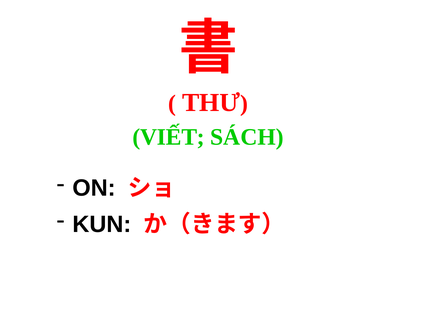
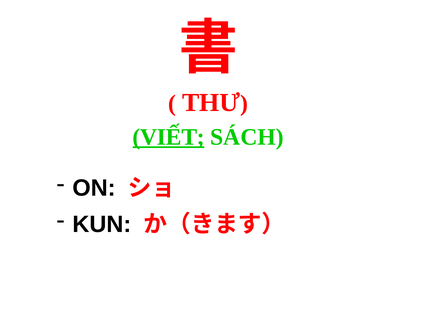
VIẾT underline: none -> present (169, 137)
